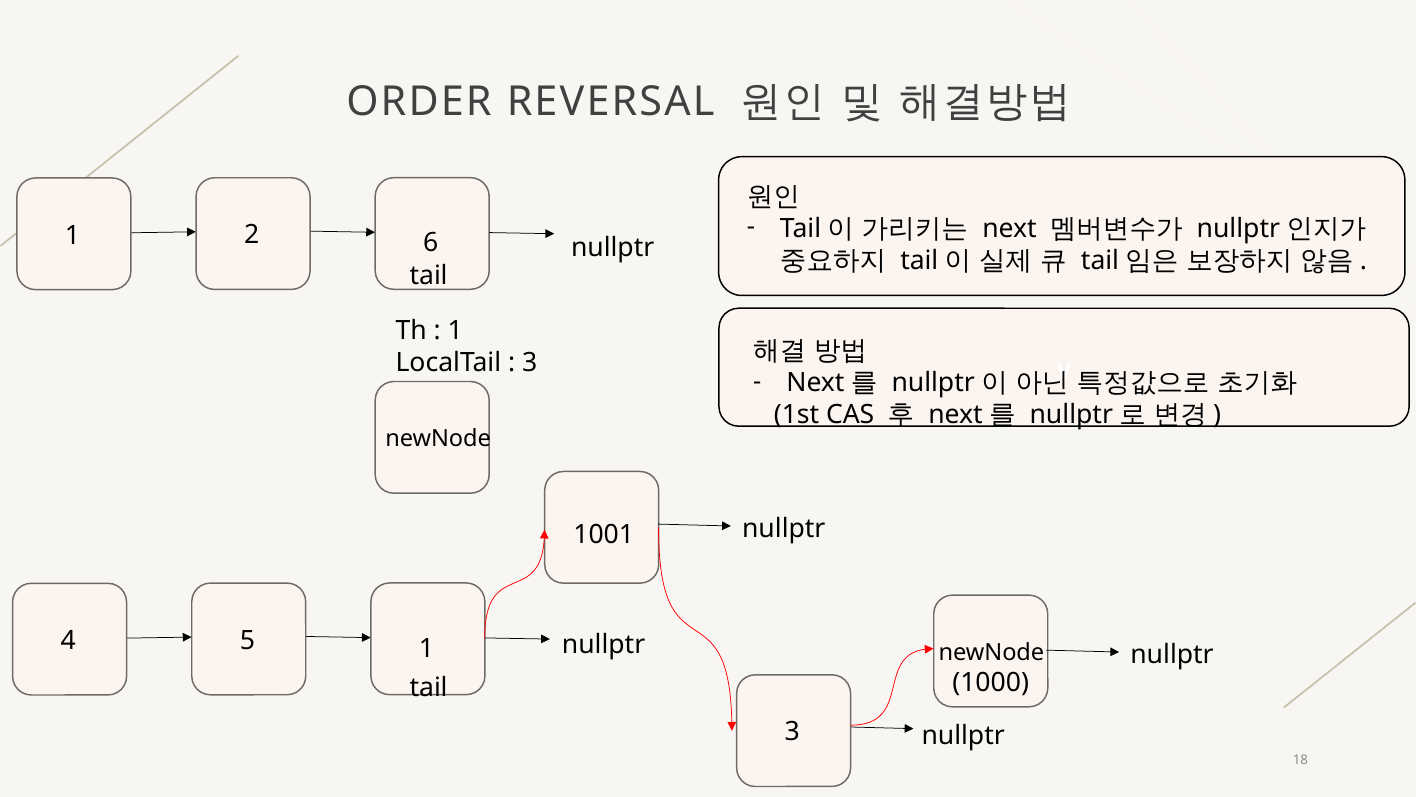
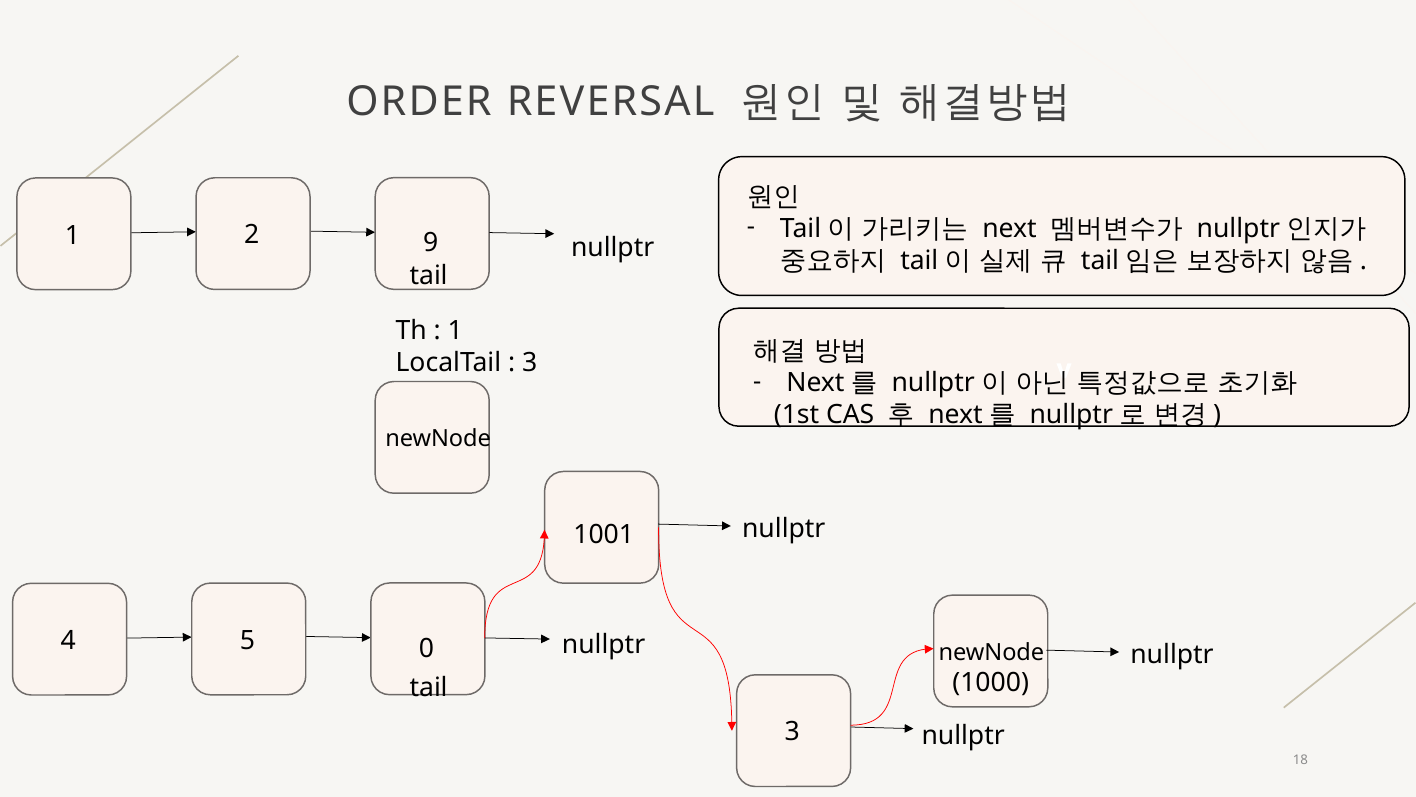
6: 6 -> 9 (431, 243)
5 1: 1 -> 0 (427, 648)
